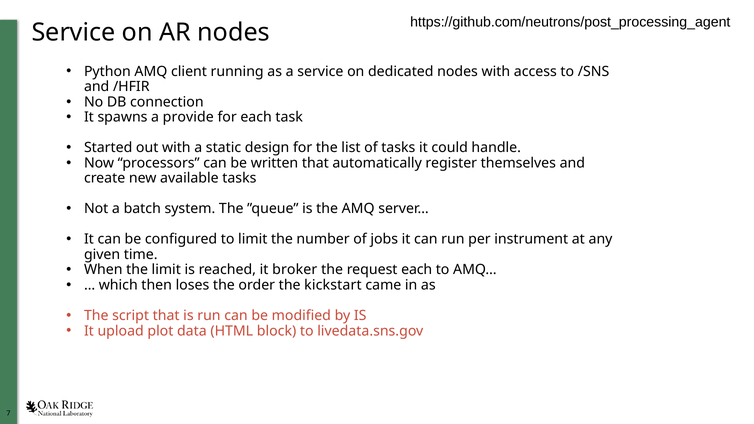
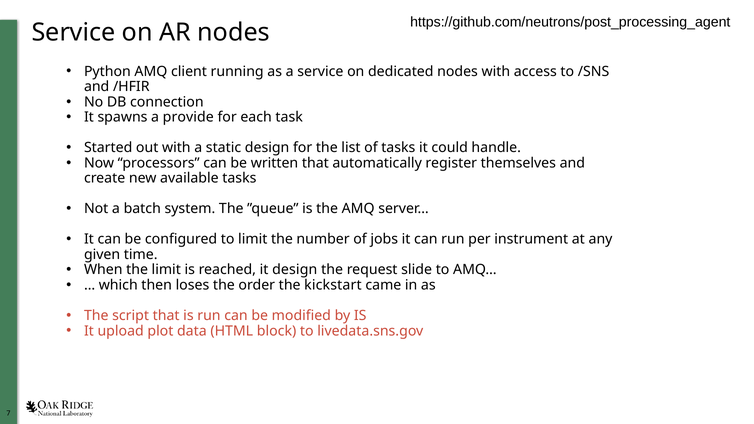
it broker: broker -> design (295, 270)
request each: each -> slide (417, 270)
